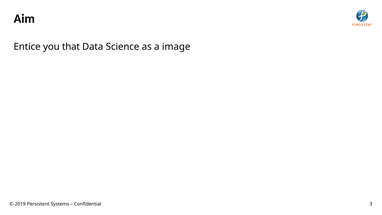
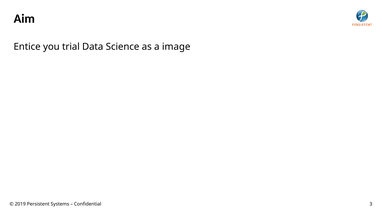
that: that -> trial (71, 47)
